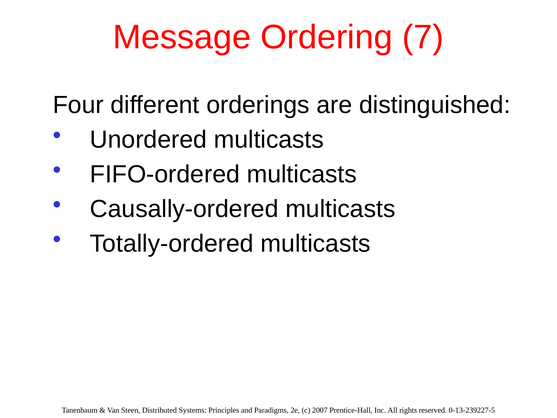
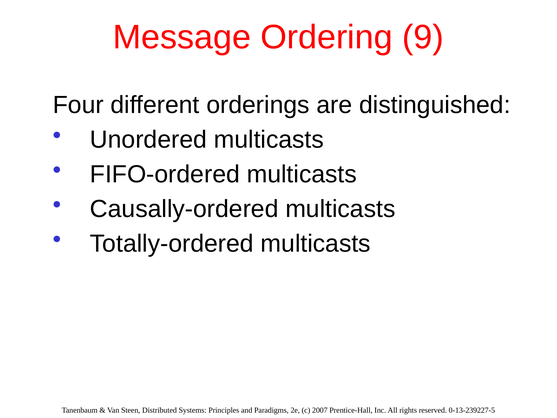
7: 7 -> 9 (423, 37)
